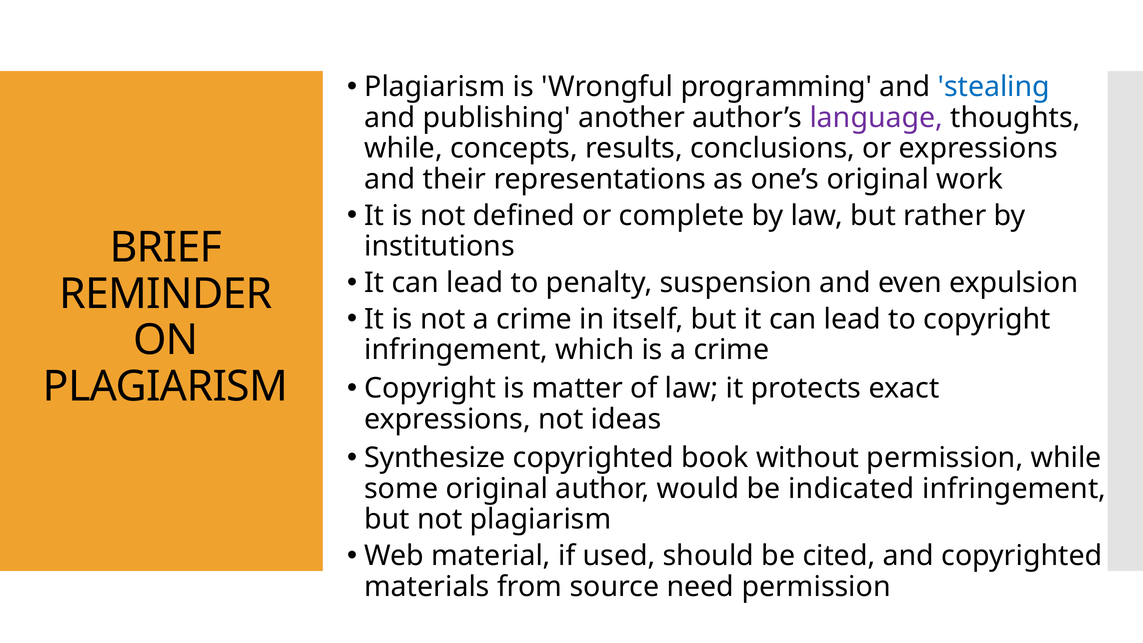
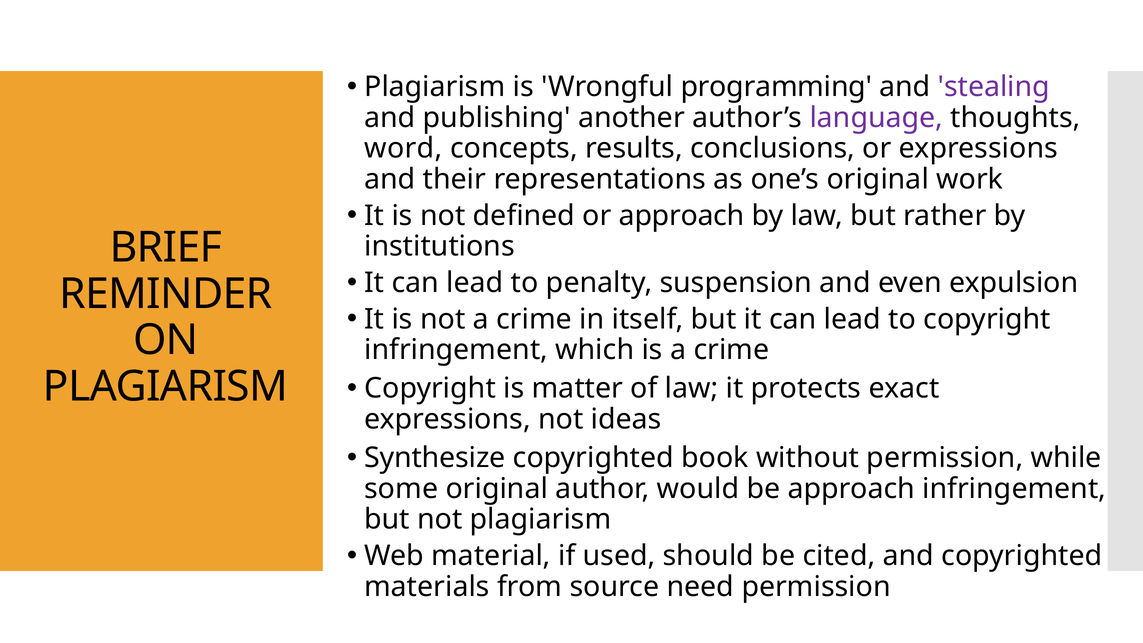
stealing colour: blue -> purple (994, 87)
while: while -> word (403, 149)
or complete: complete -> approach (682, 216)
be indicated: indicated -> approach (851, 489)
